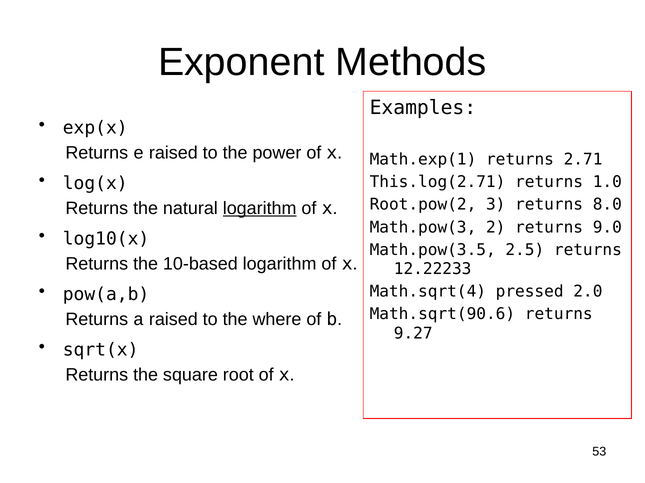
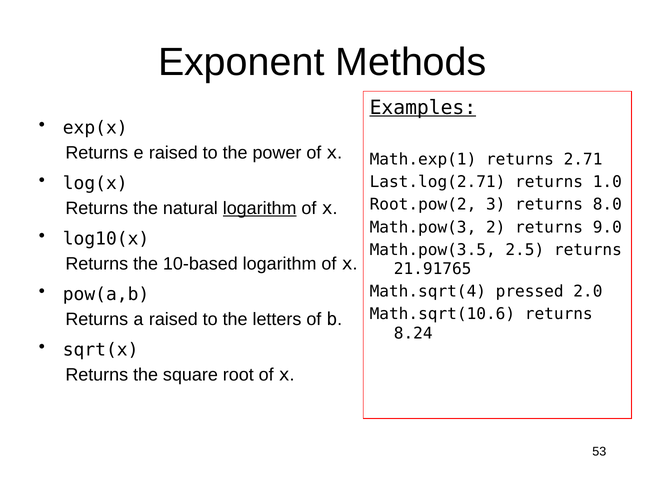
Examples underline: none -> present (423, 108)
This.log(2.71: This.log(2.71 -> Last.log(2.71 (438, 182)
12.22233: 12.22233 -> 21.91765 (433, 269)
Math.sqrt(90.6: Math.sqrt(90.6 -> Math.sqrt(10.6 (442, 315)
where: where -> letters (277, 320)
9.27: 9.27 -> 8.24 (413, 334)
